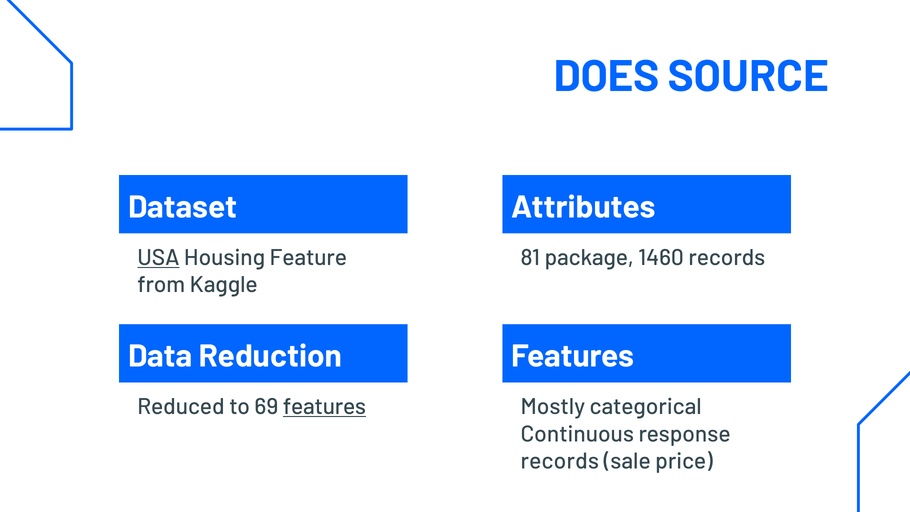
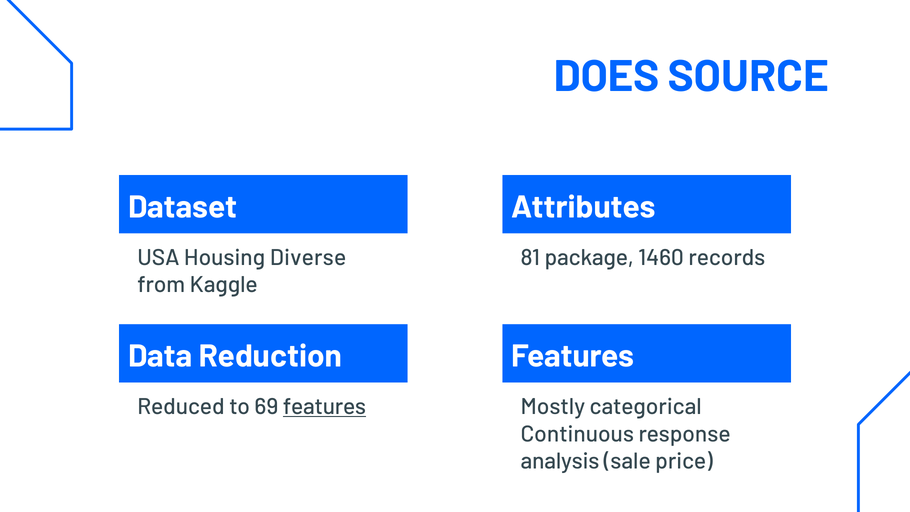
USA underline: present -> none (158, 258)
Feature: Feature -> Diverse (308, 258)
records: records -> analysis (560, 461)
